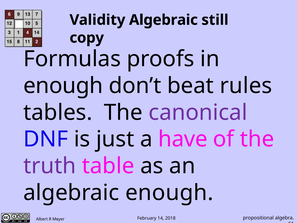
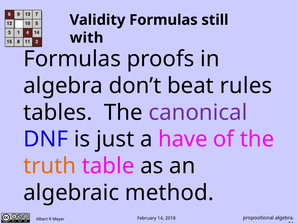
Validity Algebraic: Algebraic -> Formulas (163, 20)
copy: copy -> with (87, 38)
enough: enough -> algebra (63, 86)
truth colour: purple -> orange (50, 166)
algebraic enough: enough -> method (169, 193)
